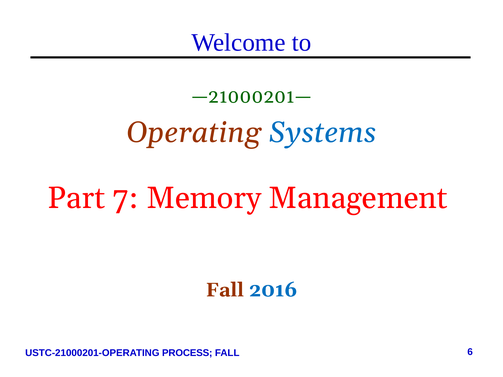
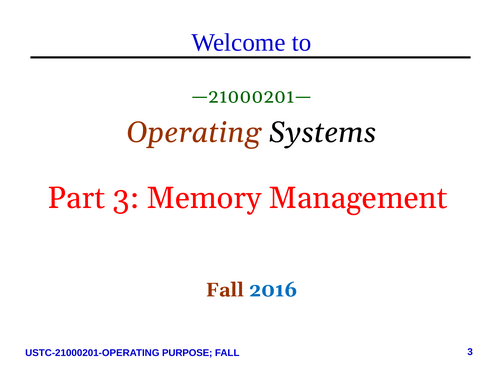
Systems colour: blue -> black (323, 132)
Part 7: 7 -> 3 (126, 198)
PROCESS: PROCESS -> PURPOSE (187, 353)
FALL 6: 6 -> 3 (470, 352)
